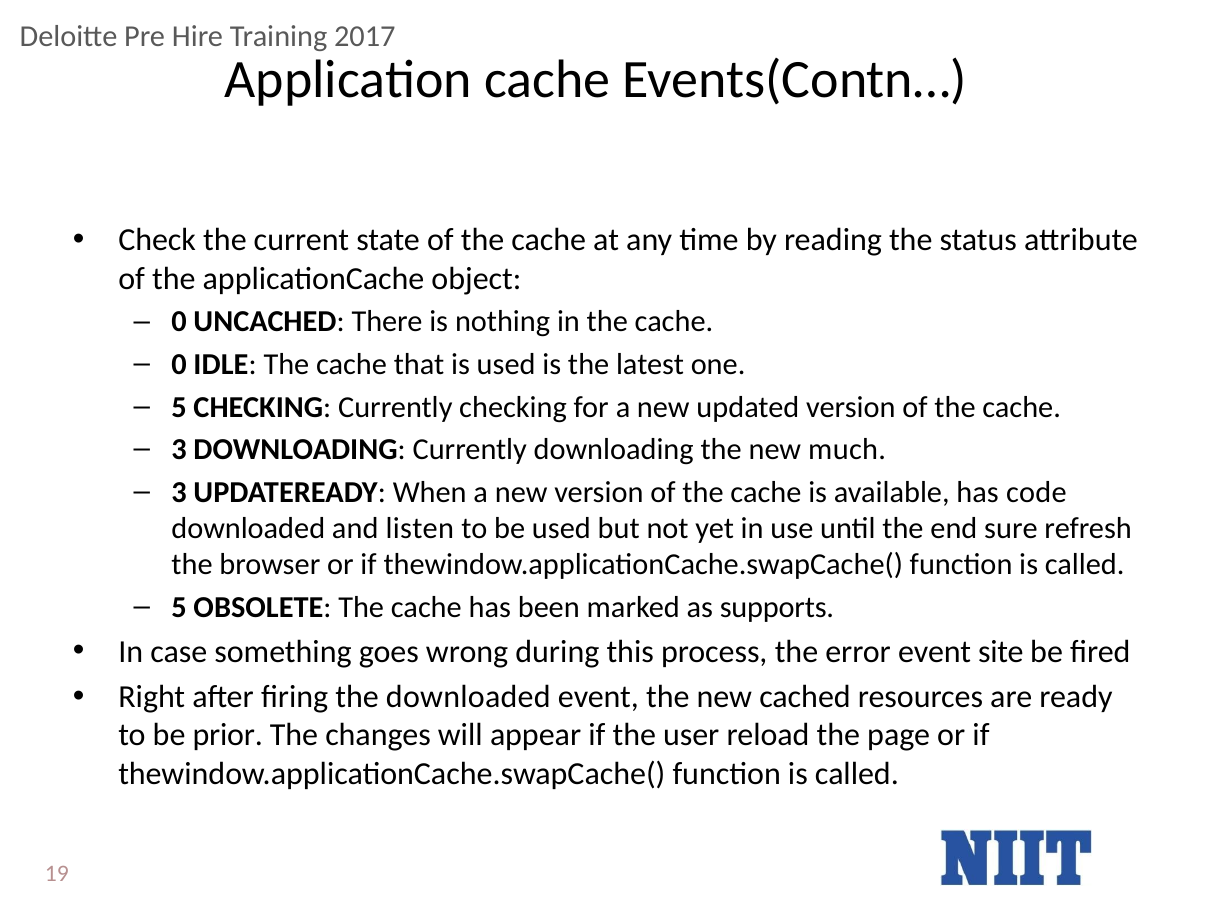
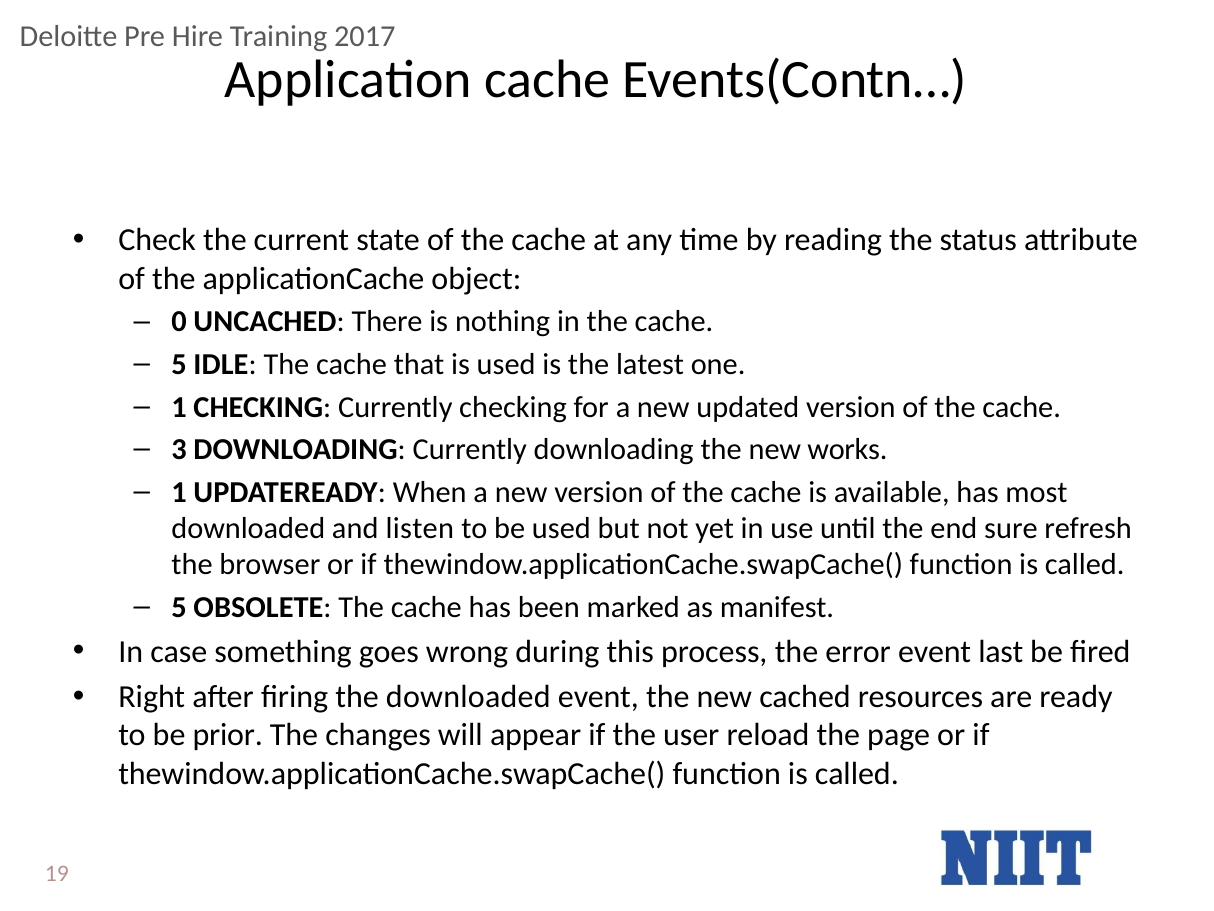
0: 0 -> 5 (179, 364)
5: 5 -> 1 (179, 407)
much: much -> works (847, 449)
3: 3 -> 1 (179, 492)
code: code -> most (1037, 492)
supports: supports -> manifest (777, 607)
site: site -> last (1001, 651)
